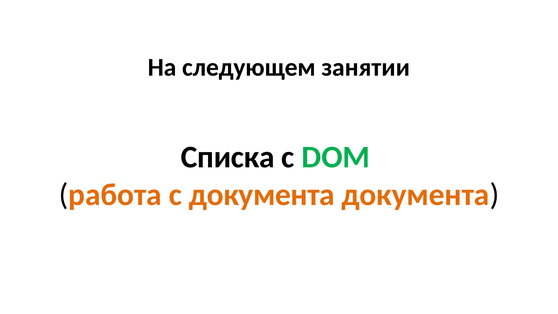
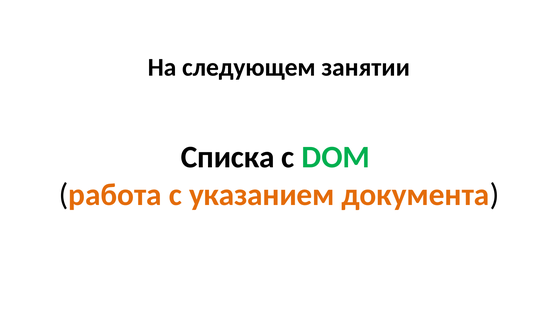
с документа: документа -> указанием (262, 195)
